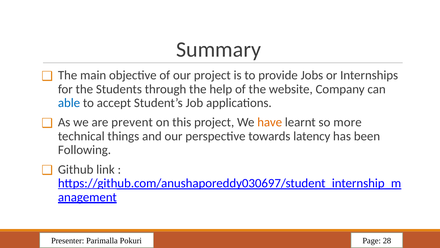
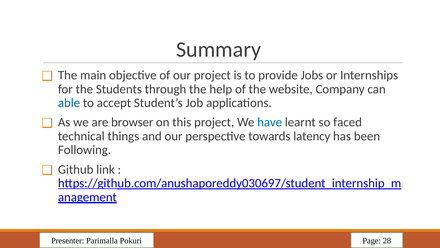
prevent: prevent -> browser (132, 122)
have colour: orange -> blue (270, 122)
more: more -> faced (348, 122)
